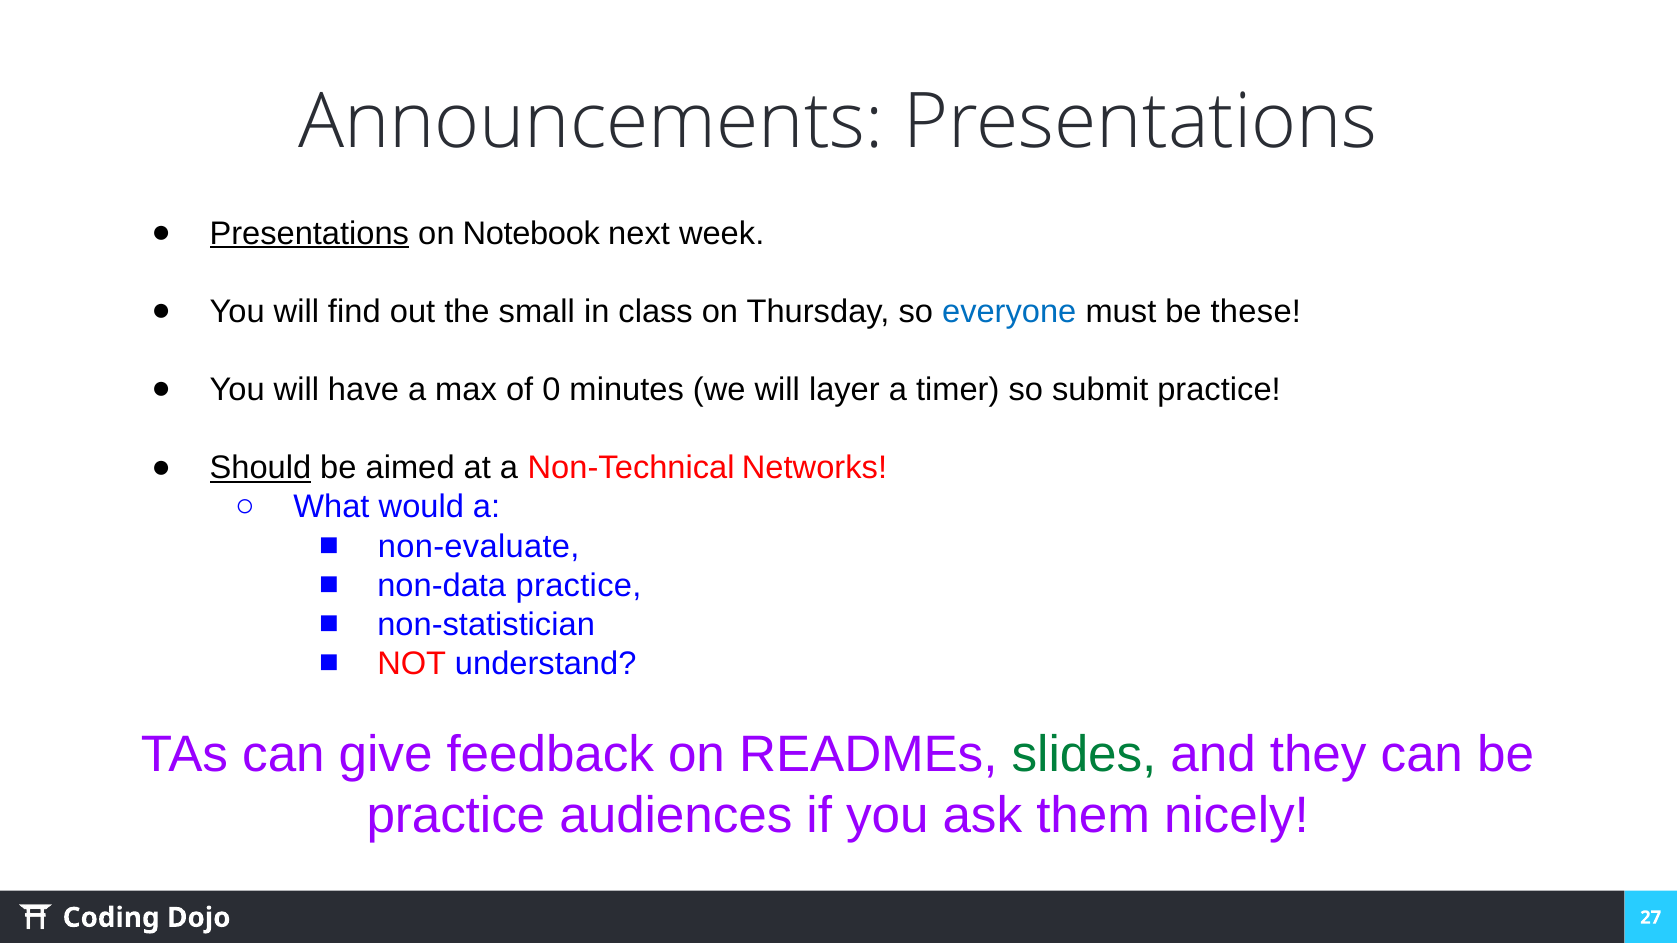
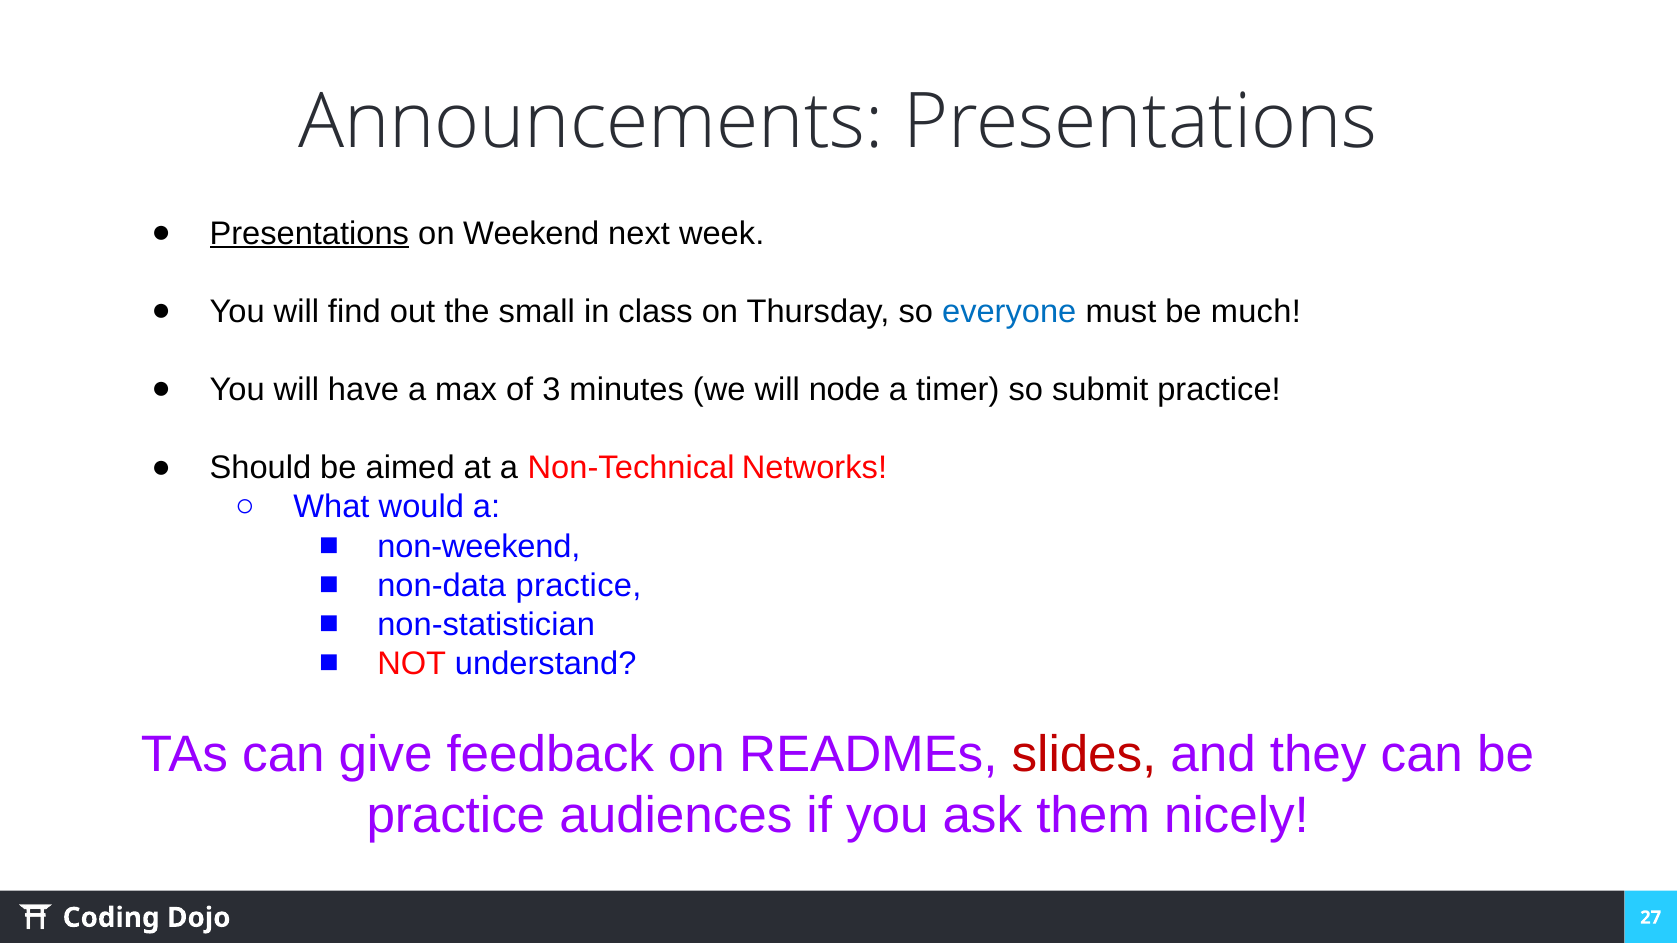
Notebook: Notebook -> Weekend (531, 233)
these: these -> much (1256, 312)
0: 0 -> 3 (551, 390)
layer: layer -> node (845, 390)
Should underline: present -> none (260, 468)
non-evaluate: non-evaluate -> non-weekend (479, 547)
slides colour: green -> red (1084, 755)
